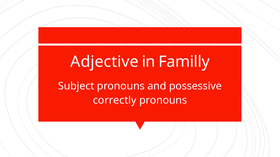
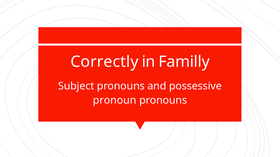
Adjective: Adjective -> Correctly (104, 62)
correctly: correctly -> pronoun (115, 101)
